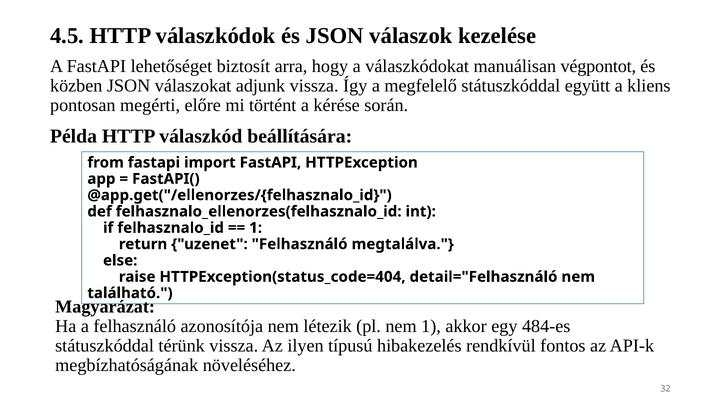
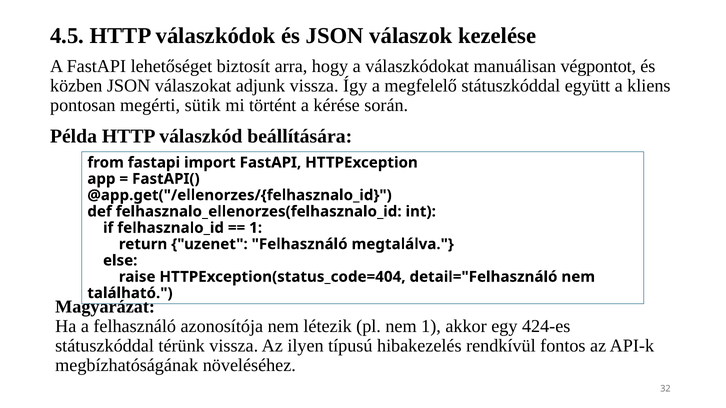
előre: előre -> sütik (203, 106)
484-es: 484-es -> 424-es (546, 327)
